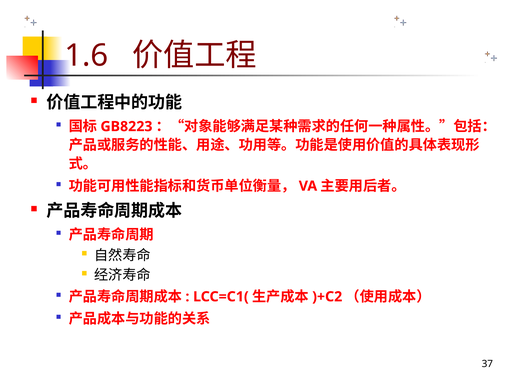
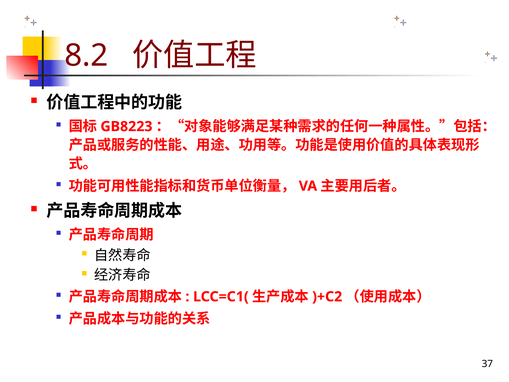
1.6: 1.6 -> 8.2 (86, 56)
